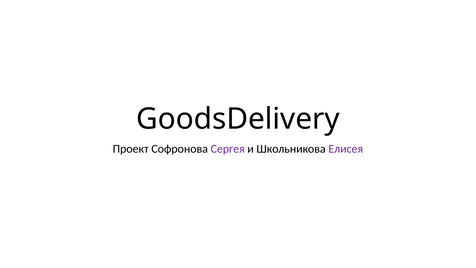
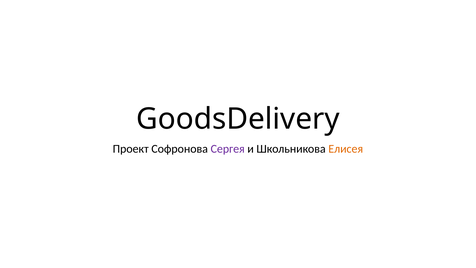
Елисея colour: purple -> orange (346, 149)
